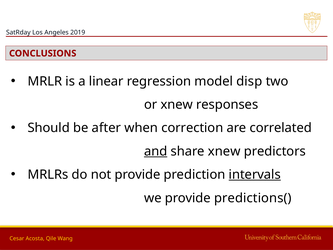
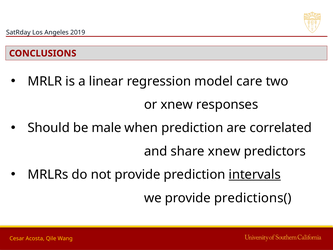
disp: disp -> care (249, 81)
after: after -> male (106, 128)
when correction: correction -> prediction (192, 128)
and underline: present -> none (156, 151)
